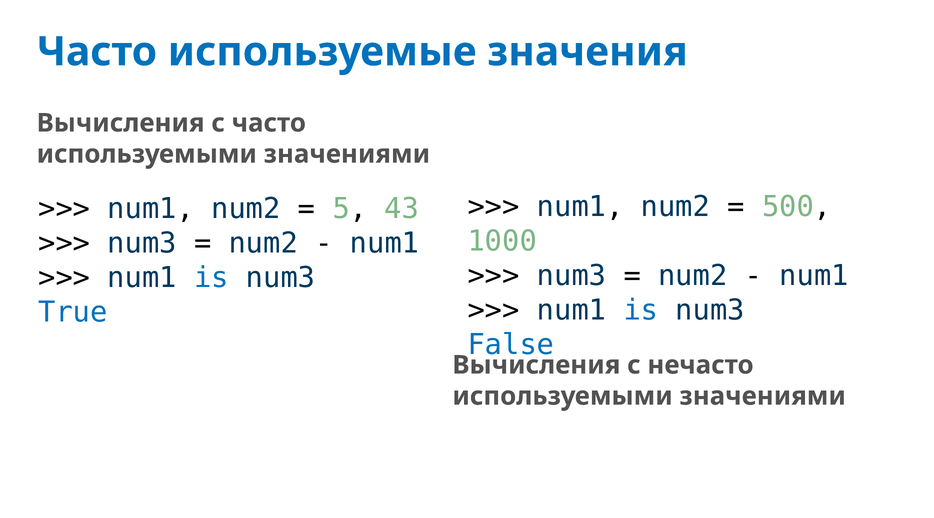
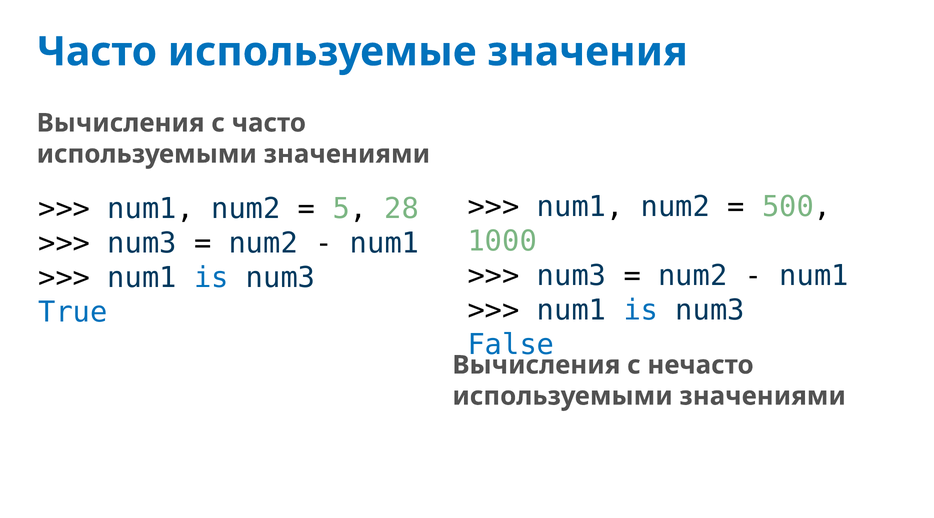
43: 43 -> 28 (402, 208)
